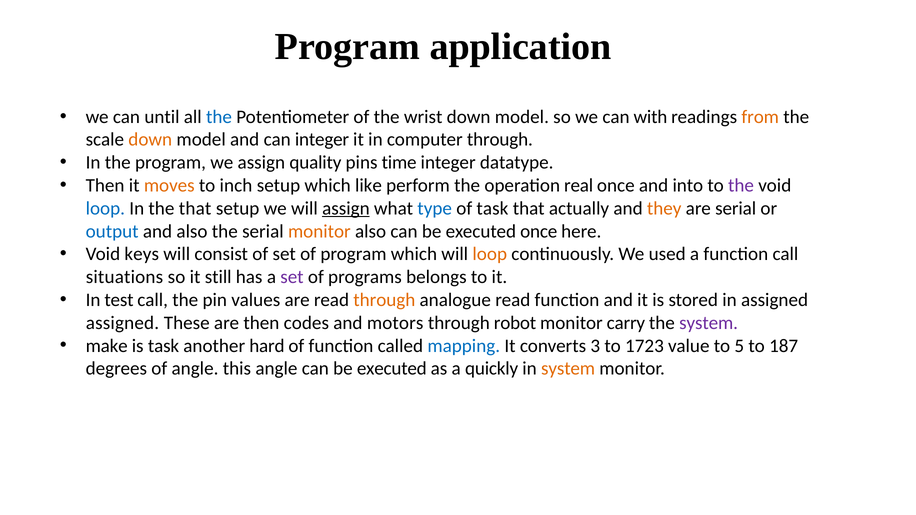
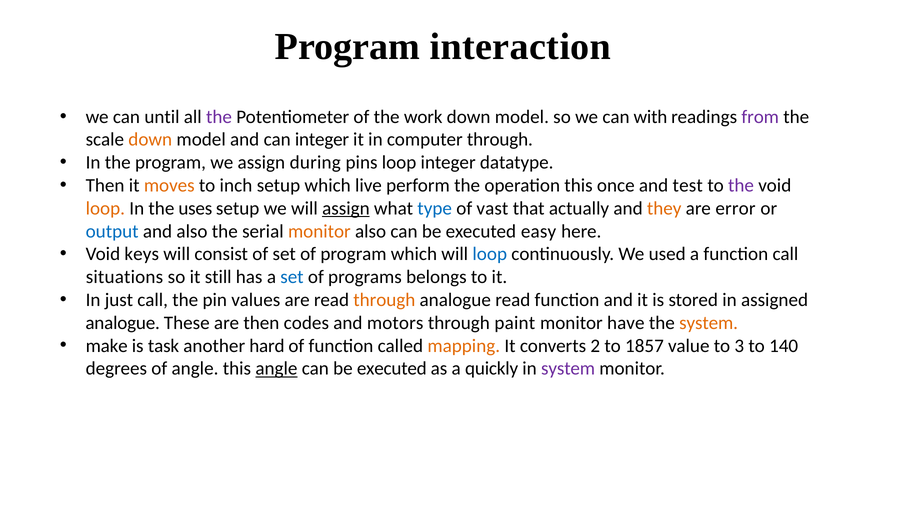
application: application -> interaction (520, 47)
the colour: blue -> purple (219, 117)
wrist: wrist -> work (423, 117)
from colour: orange -> purple (760, 117)
quality: quality -> during (315, 163)
pins time: time -> loop (399, 163)
like: like -> live (368, 186)
operation real: real -> this (579, 186)
into: into -> test (688, 186)
loop colour: blue -> orange (105, 208)
the that: that -> uses (195, 208)
of task: task -> vast (492, 208)
are serial: serial -> error (736, 208)
executed once: once -> easy (539, 231)
loop colour: orange -> blue (490, 254)
set colour: purple -> blue (292, 277)
test: test -> just (119, 300)
assigned: assigned -> analogue (123, 323)
robot: robot -> paint (515, 323)
carry: carry -> have (626, 323)
system colour: purple -> orange (709, 323)
mapping colour: blue -> orange (464, 346)
3: 3 -> 2 (595, 346)
1723: 1723 -> 1857 (644, 346)
5: 5 -> 3 (739, 346)
187: 187 -> 140 (784, 346)
angle underline: none -> present (276, 369)
system colour: orange -> purple (568, 369)
